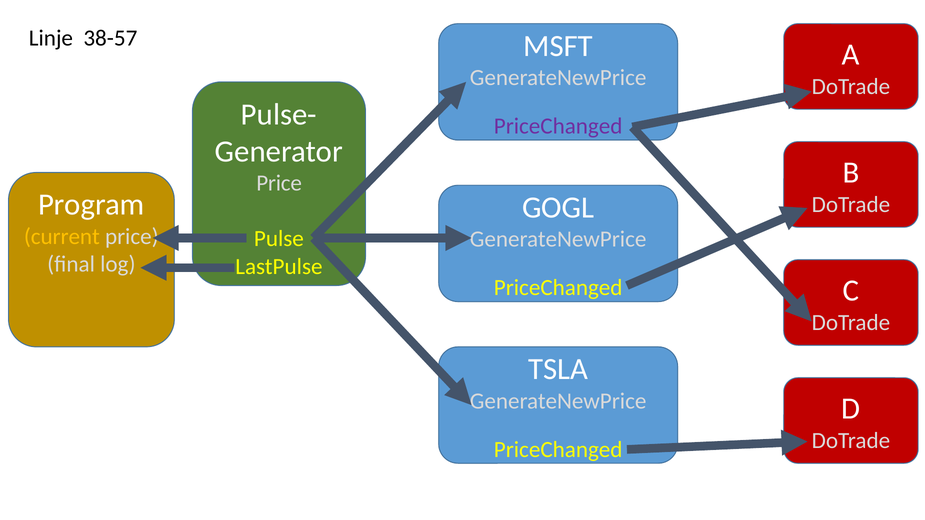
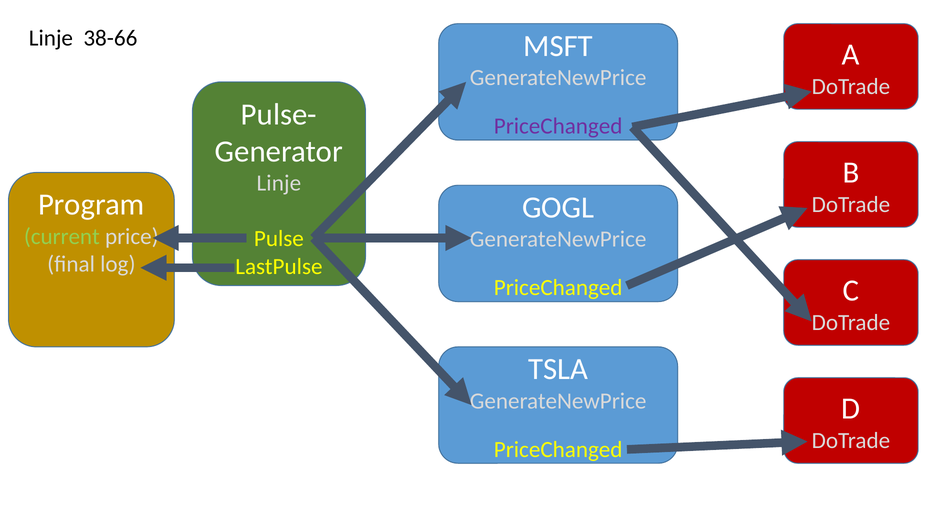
38-57: 38-57 -> 38-66 (110, 38)
Price: Price -> Linje (279, 183)
current colour: yellow -> light green (62, 237)
